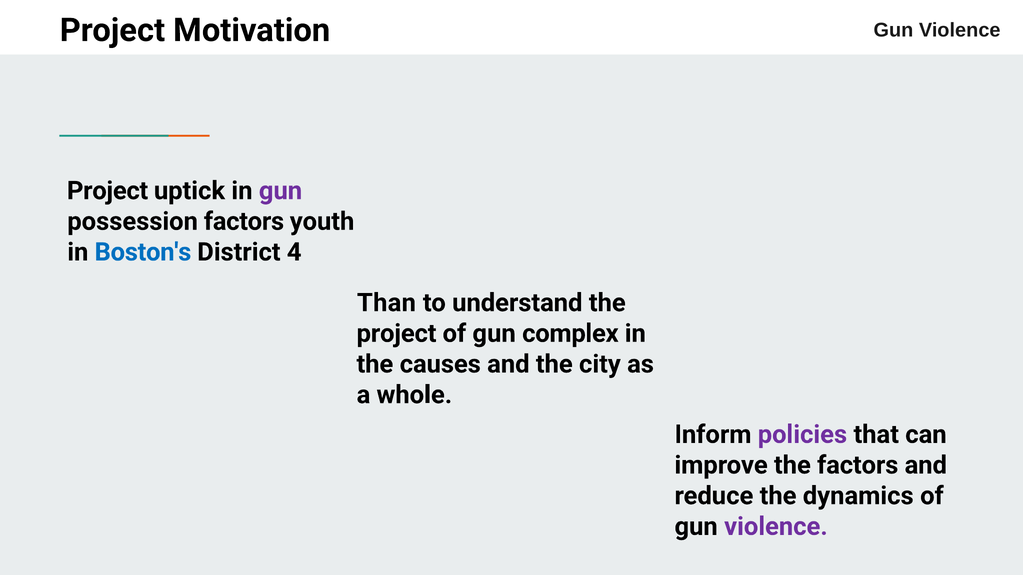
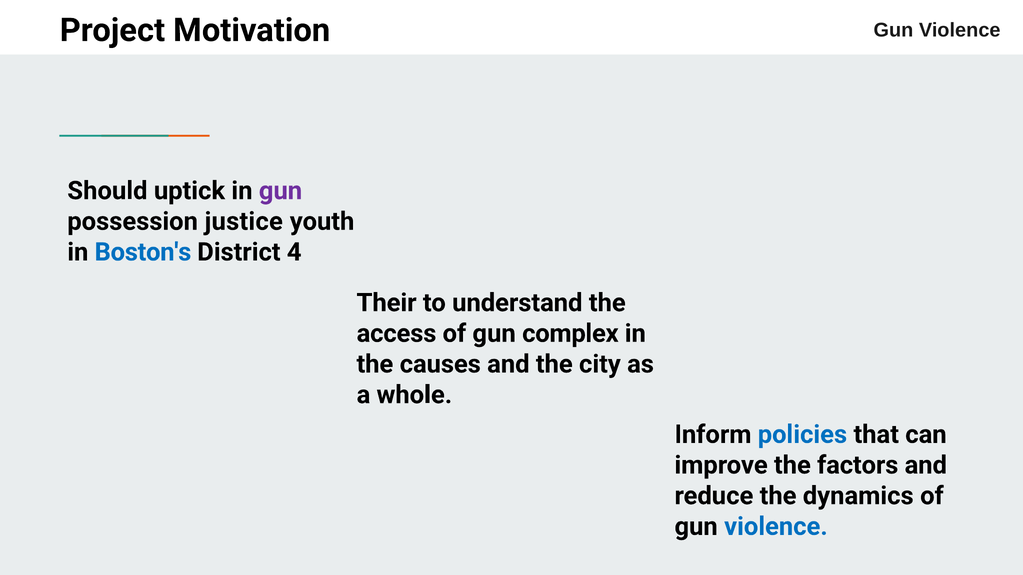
Project: Project -> Should (107, 191)
possession factors: factors -> justice (244, 222)
Than: Than -> Their (387, 303)
project: project -> access (396, 334)
policies colour: purple -> blue (802, 435)
violence colour: purple -> blue (776, 527)
